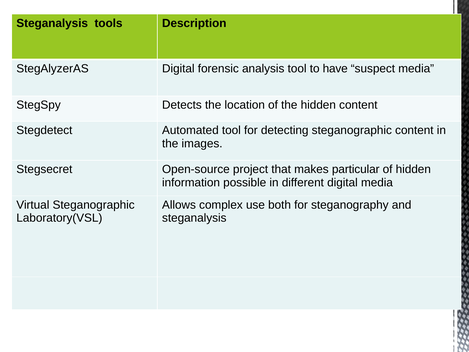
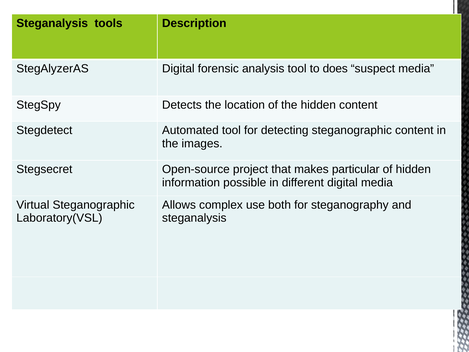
have: have -> does (335, 68)
